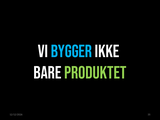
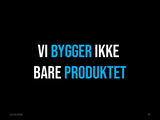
PRODUKTET colour: light green -> light blue (95, 73)
